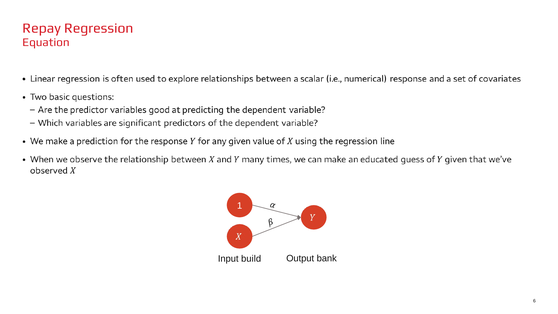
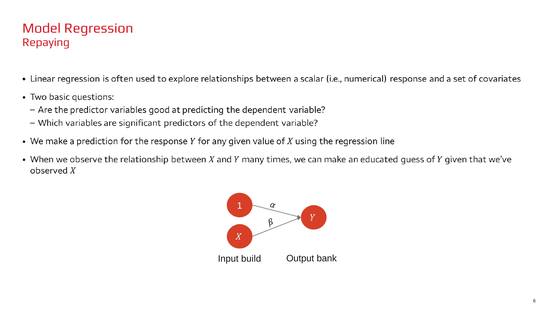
Repay: Repay -> Model (42, 28)
Equation: Equation -> Repaying (46, 42)
